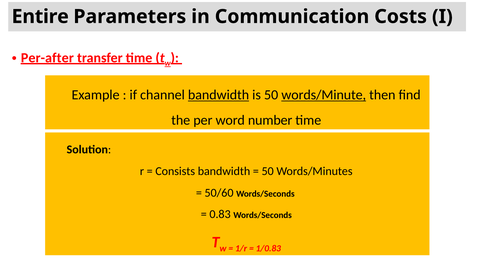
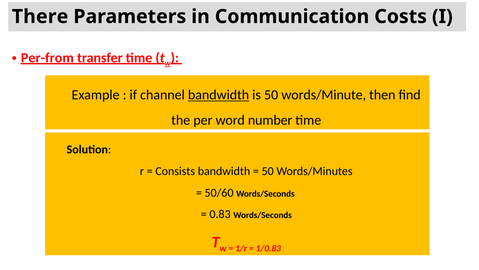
Entire: Entire -> There (40, 17)
Per-after: Per-after -> Per-from (47, 58)
words/Minute underline: present -> none (324, 95)
